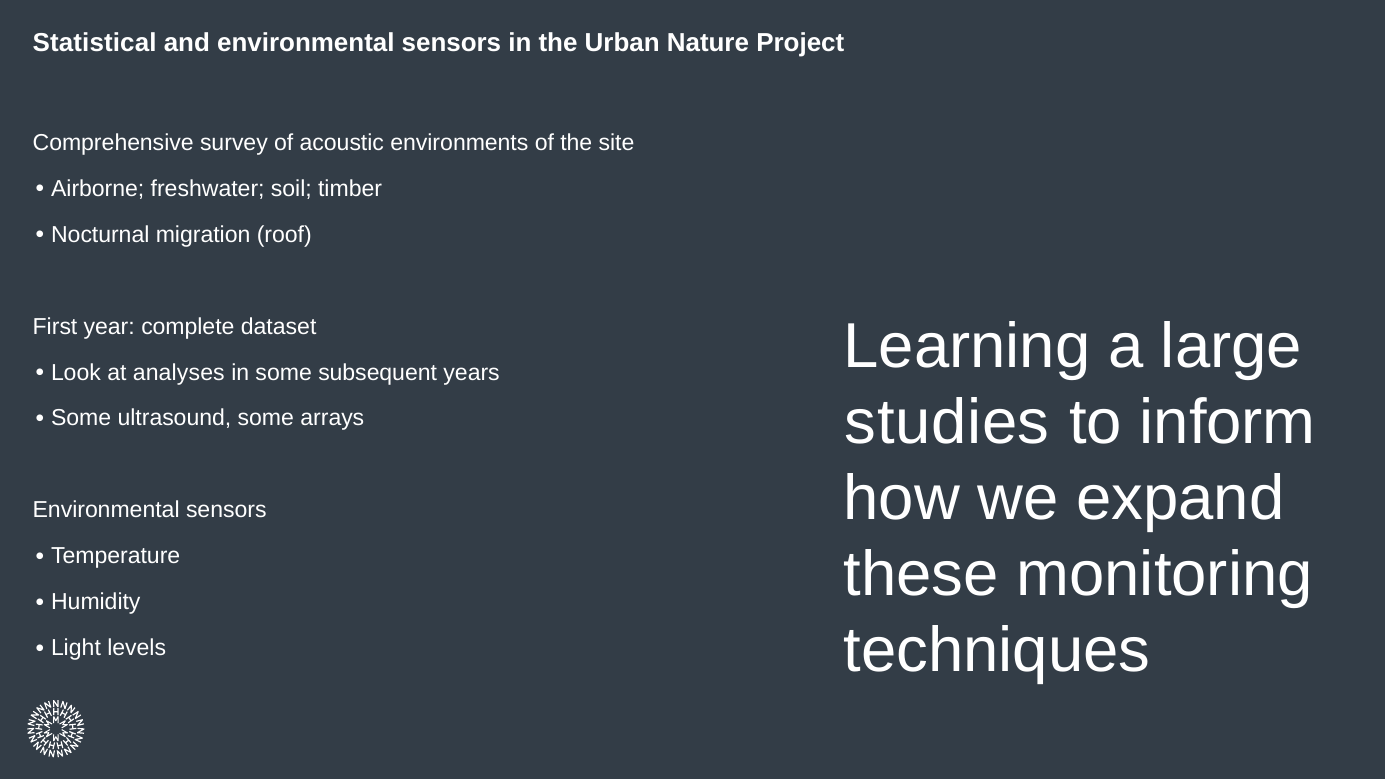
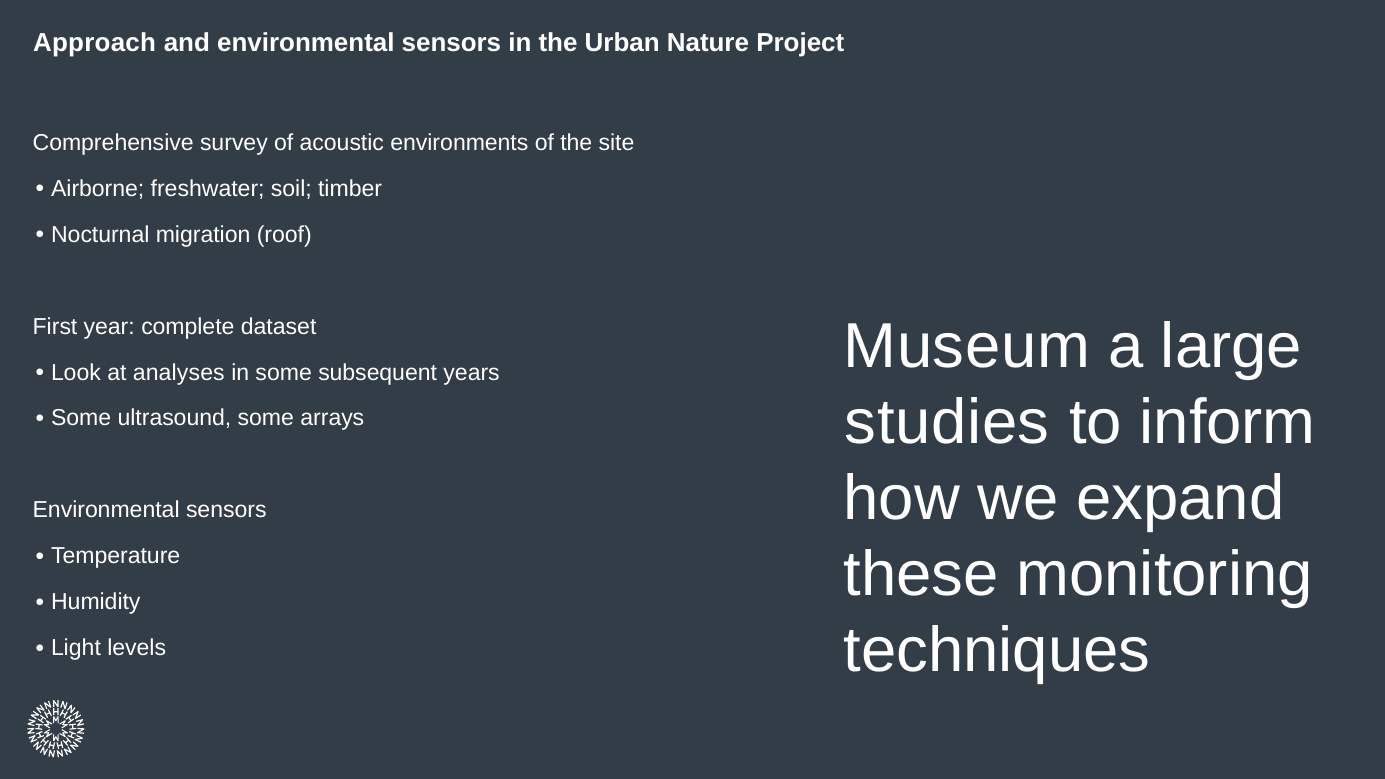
Statistical: Statistical -> Approach (95, 43)
Learning: Learning -> Museum (967, 346)
